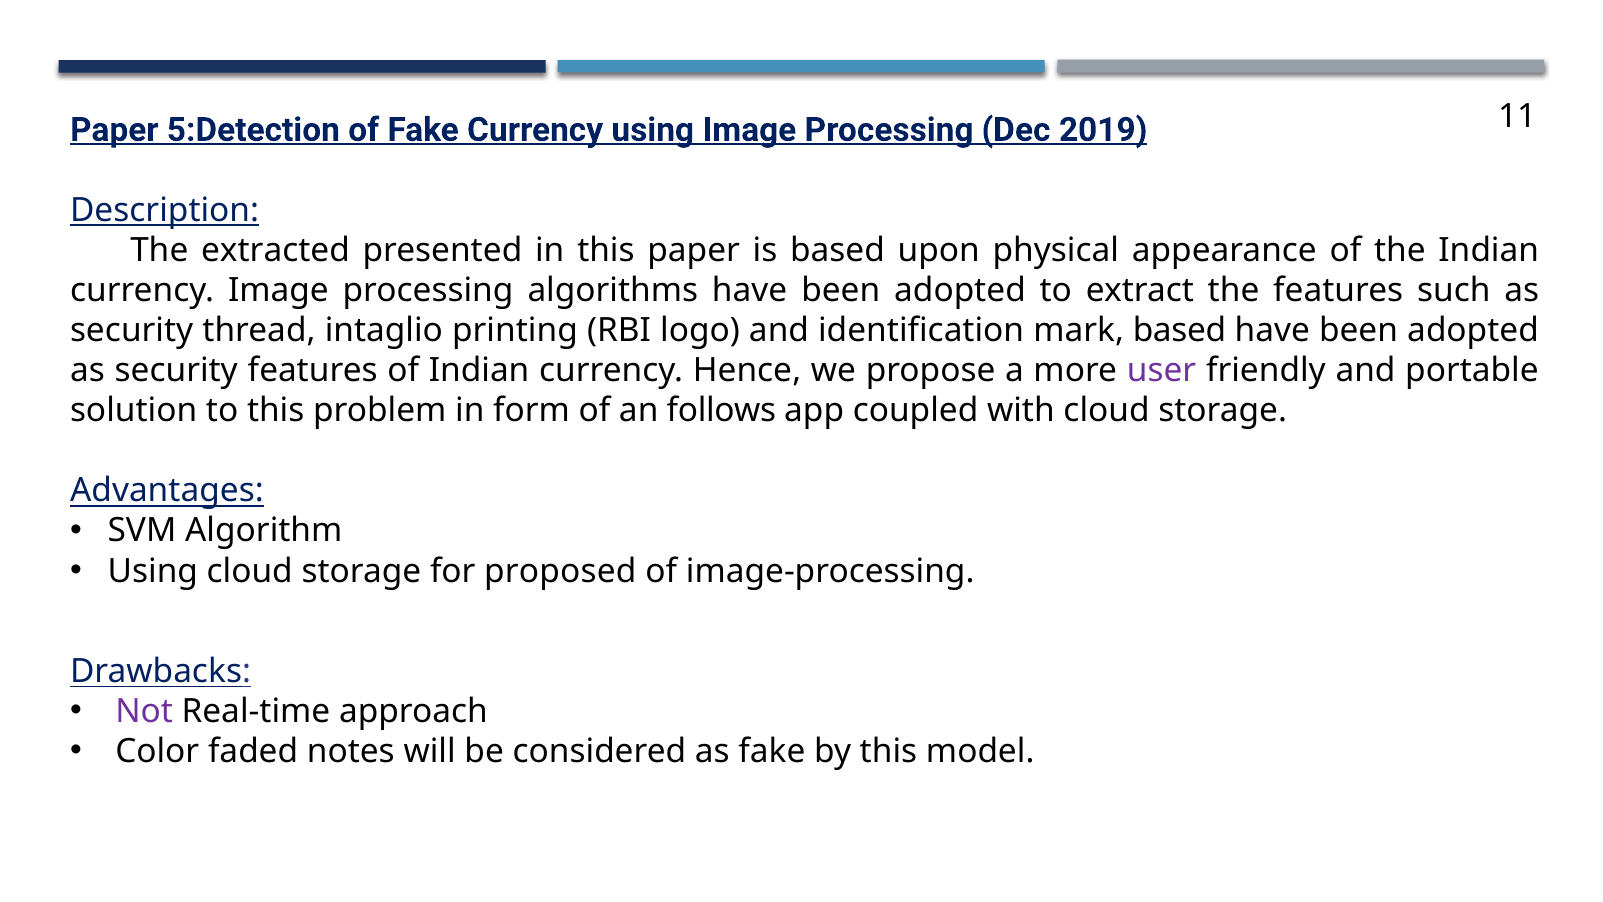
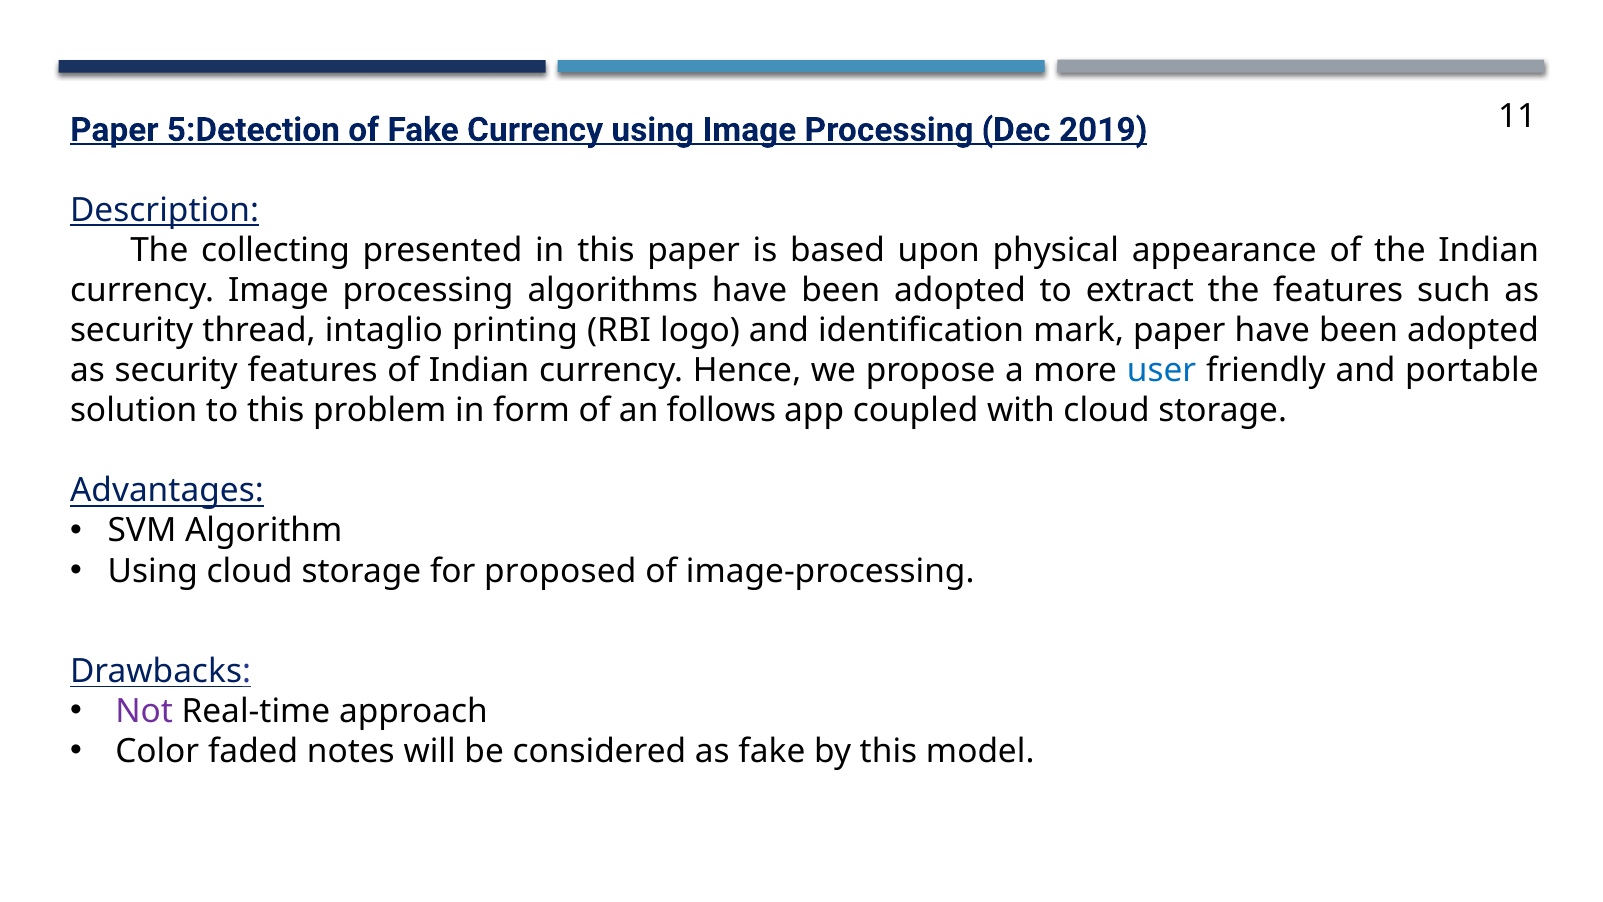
extracted: extracted -> collecting (276, 250)
mark based: based -> paper (1179, 330)
user colour: purple -> blue (1162, 370)
